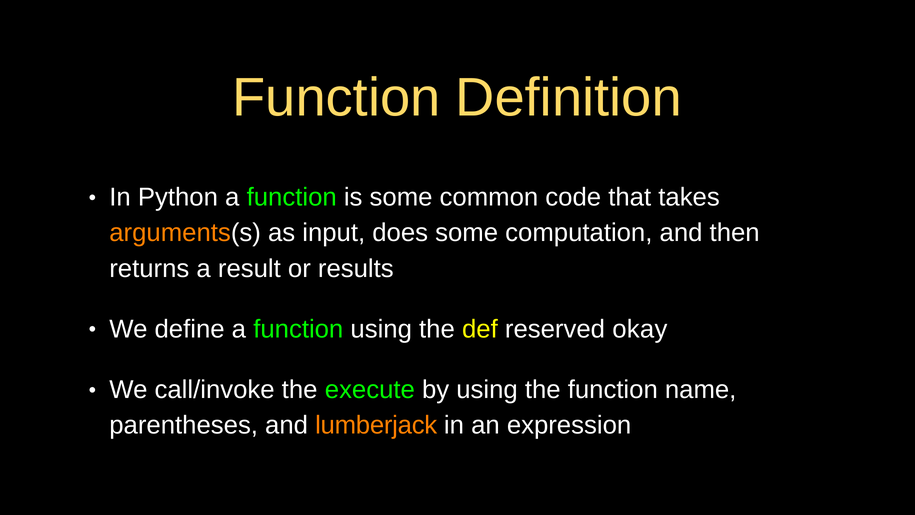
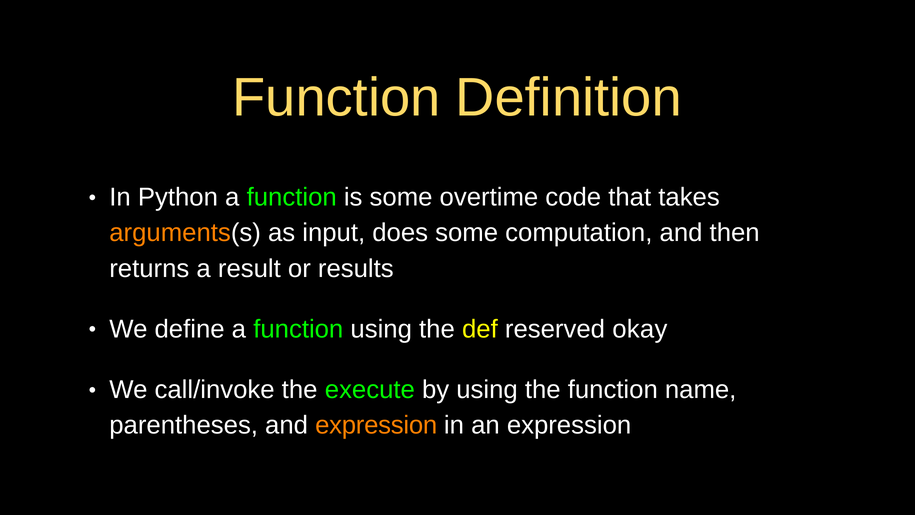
common: common -> overtime (489, 197)
and lumberjack: lumberjack -> expression (376, 425)
